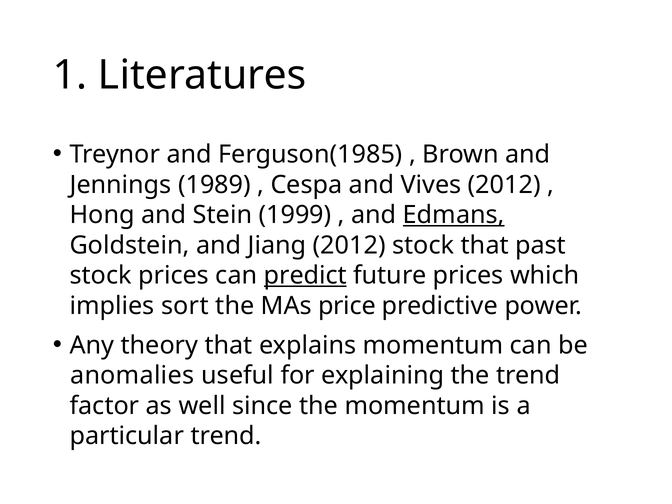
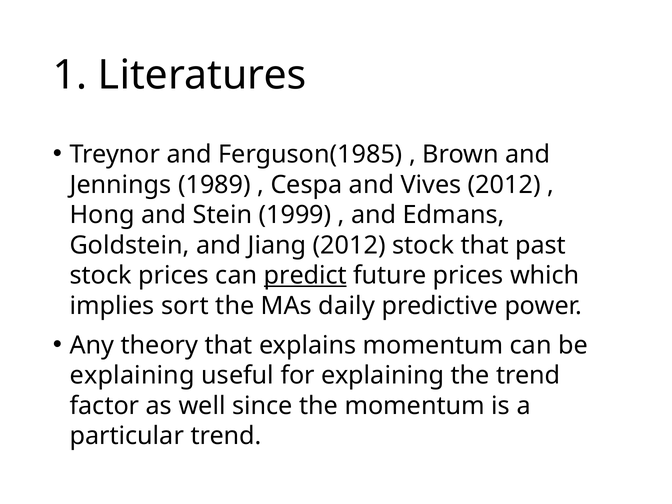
Edmans underline: present -> none (454, 215)
price: price -> daily (347, 306)
anomalies: anomalies -> explaining (132, 376)
